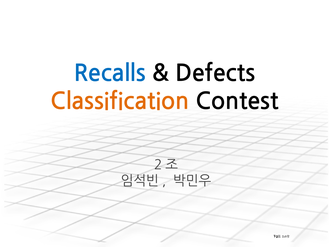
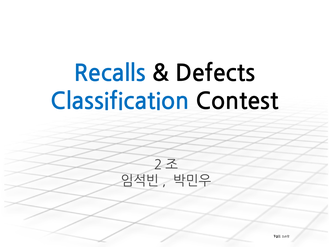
Classification colour: orange -> blue (120, 101)
